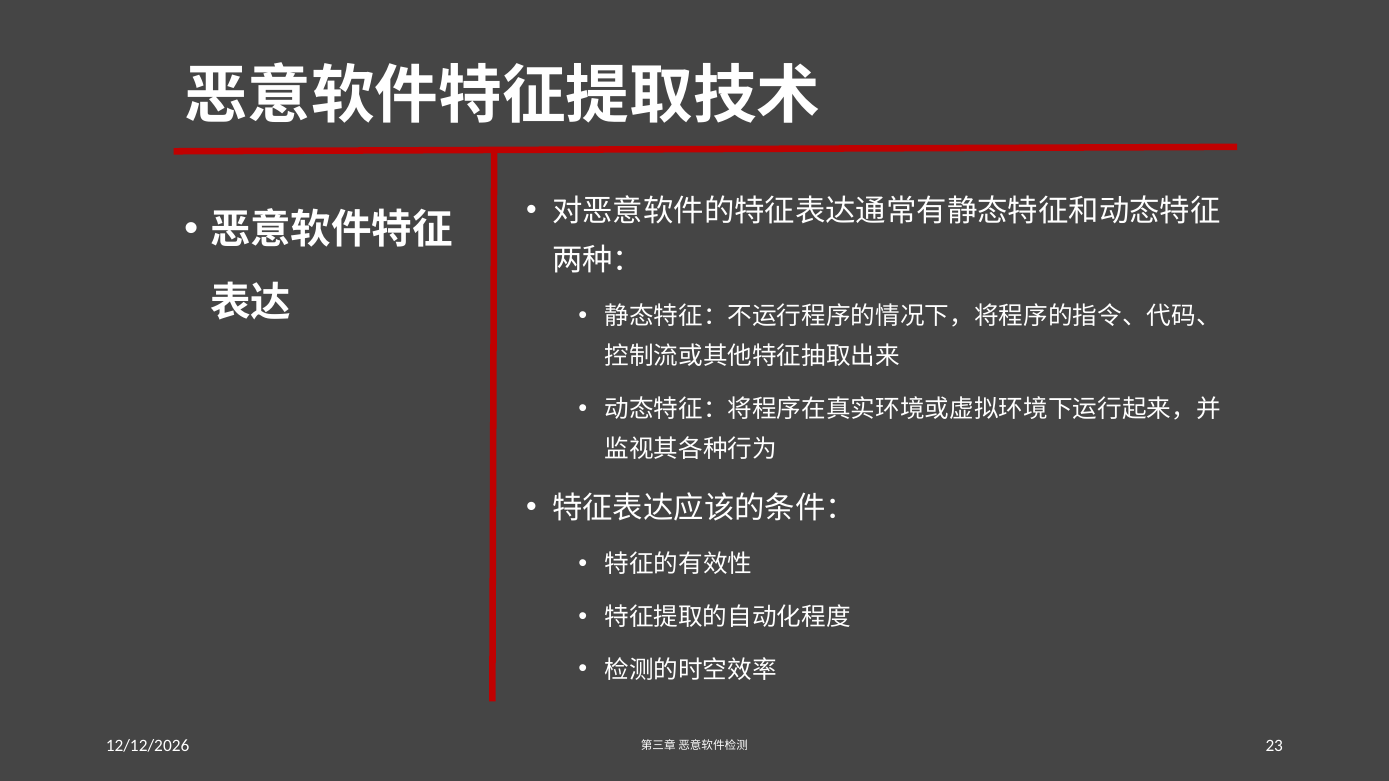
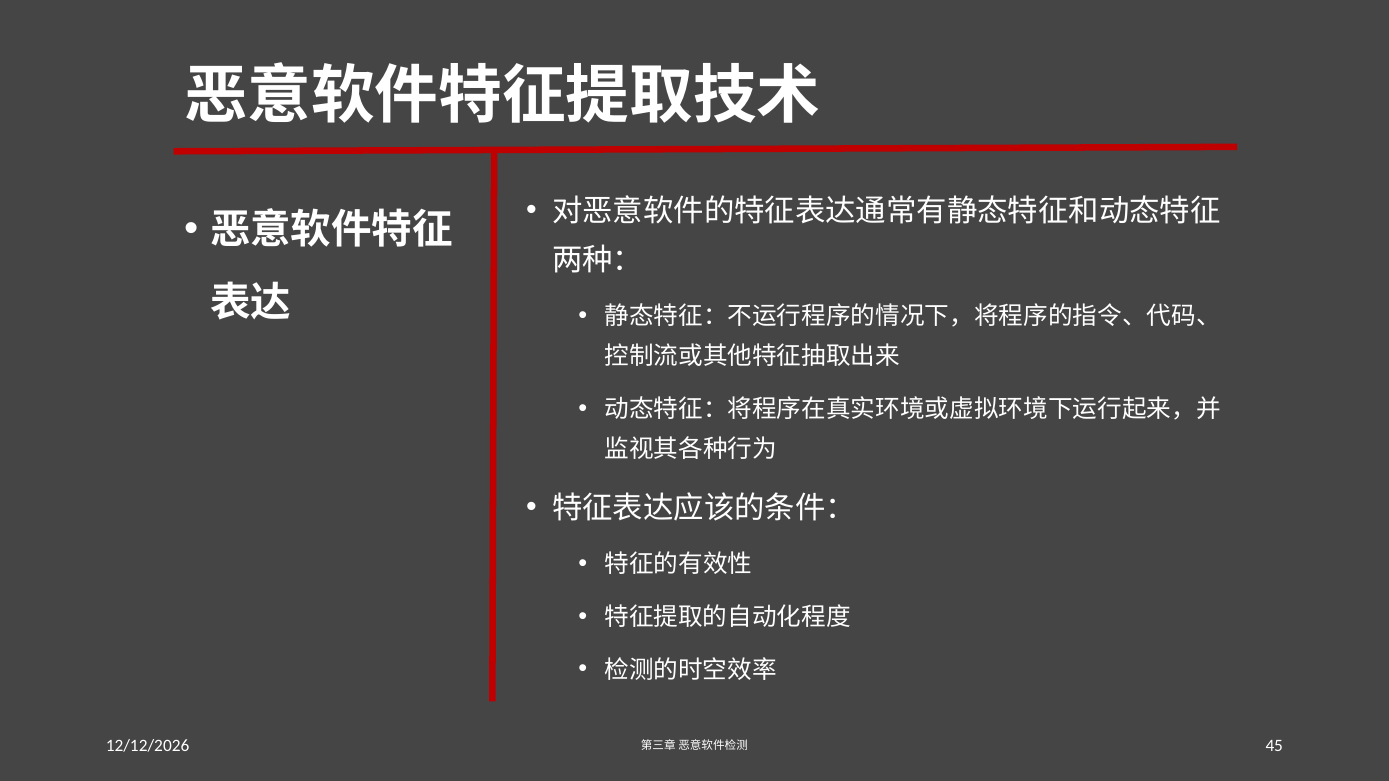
23: 23 -> 45 (1274, 746)
